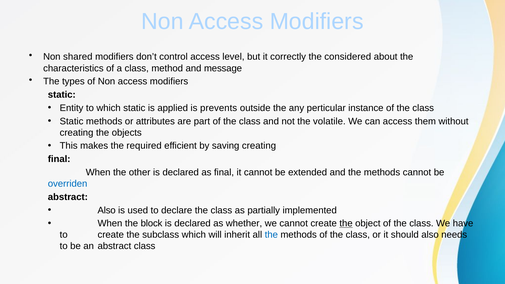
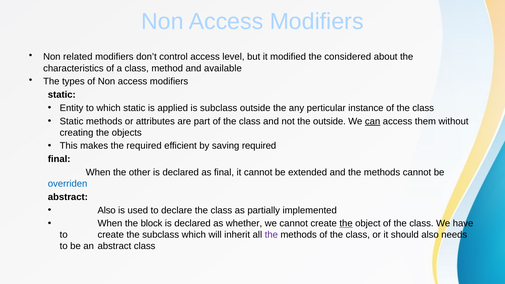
shared: shared -> related (78, 57)
correctly: correctly -> modified (288, 57)
message: message -> available (223, 68)
is prevents: prevents -> subclass (219, 108)
the volatile: volatile -> outside (329, 121)
can underline: none -> present (373, 121)
saving creating: creating -> required (259, 146)
the colour: blue -> purple (271, 235)
